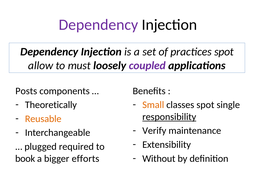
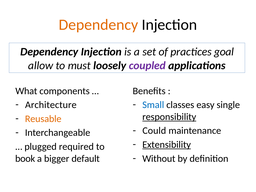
Dependency colour: purple -> orange (98, 25)
practices spot: spot -> goal (224, 52)
Posts: Posts -> What (26, 91)
Theoretically: Theoretically -> Architecture (51, 105)
Small colour: orange -> blue (153, 105)
classes spot: spot -> easy (205, 105)
Verify: Verify -> Could (154, 131)
Extensibility underline: none -> present (167, 145)
efforts: efforts -> default (86, 159)
